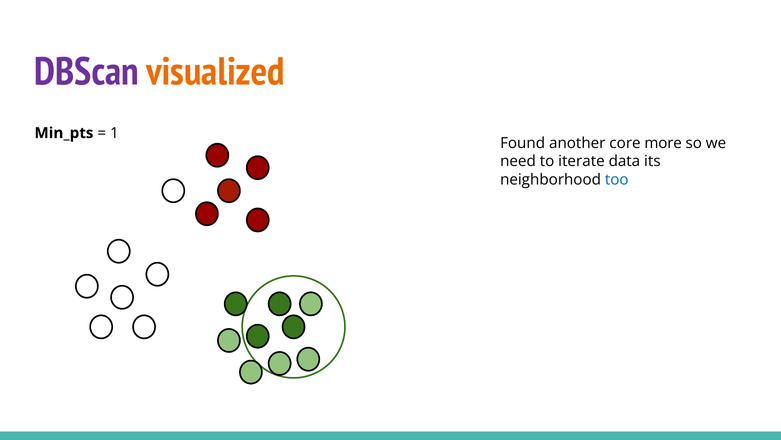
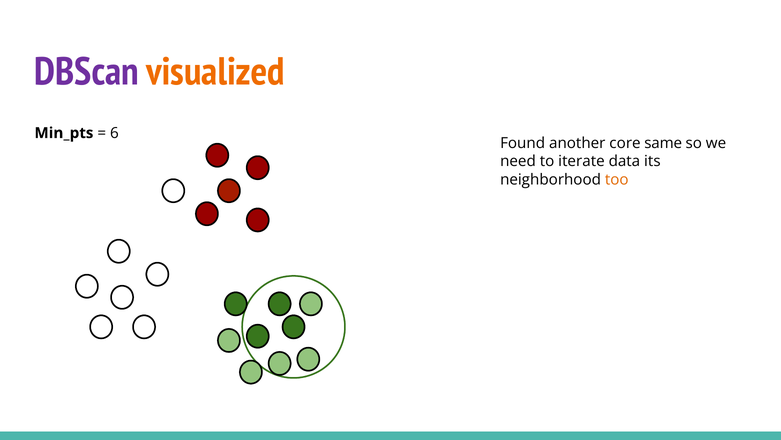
1: 1 -> 6 (114, 133)
more: more -> same (663, 143)
too colour: blue -> orange (617, 179)
